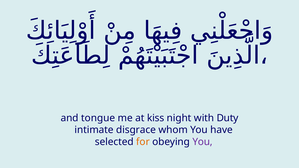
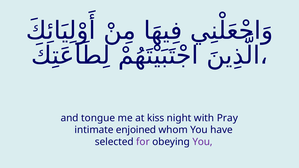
Duty: Duty -> Pray (227, 118)
disgrace: disgrace -> enjoined (136, 130)
for colour: orange -> purple (143, 142)
